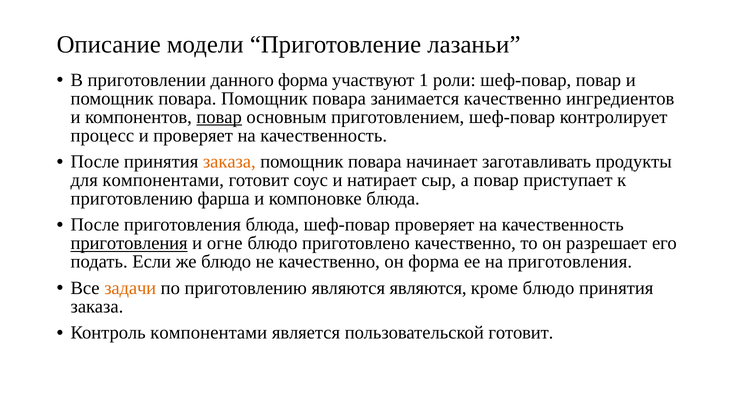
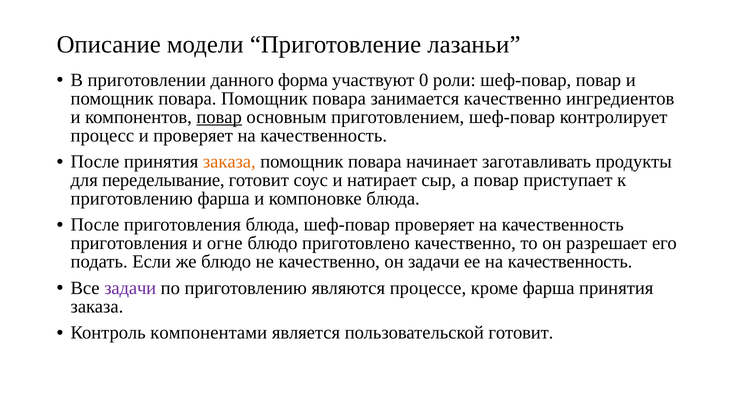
1: 1 -> 0 (424, 80)
для компонентами: компонентами -> переделывание (163, 180)
приготовления underline: present -> none (129, 243)
он форма: форма -> задачи (434, 262)
ее на приготовления: приготовления -> качественность (570, 262)
задачи colour: orange -> purple (130, 288)
являются являются: являются -> процессе (428, 288)
кроме блюдо: блюдо -> фарша (549, 288)
